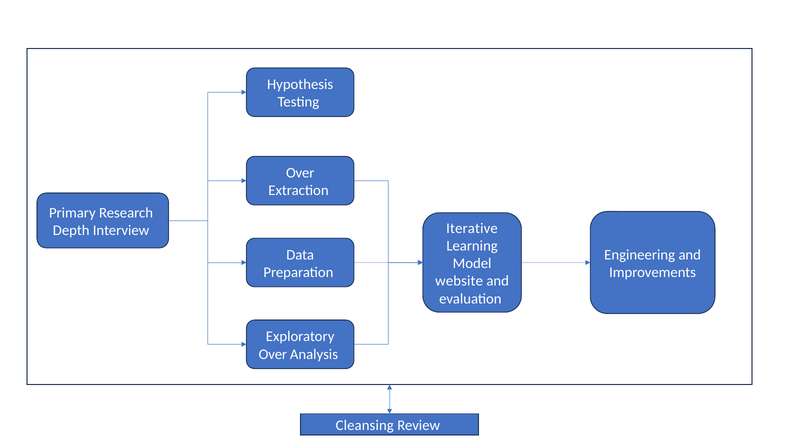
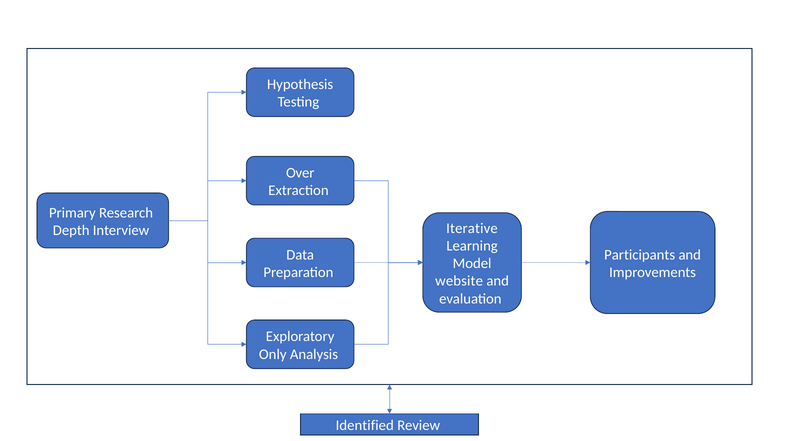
Engineering: Engineering -> Participants (640, 255)
Over: Over -> Only (273, 355)
Cleansing: Cleansing -> Identified (365, 426)
